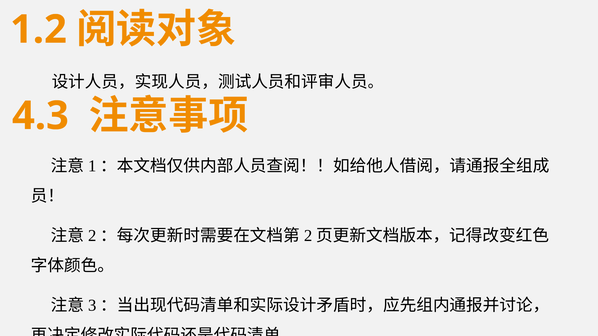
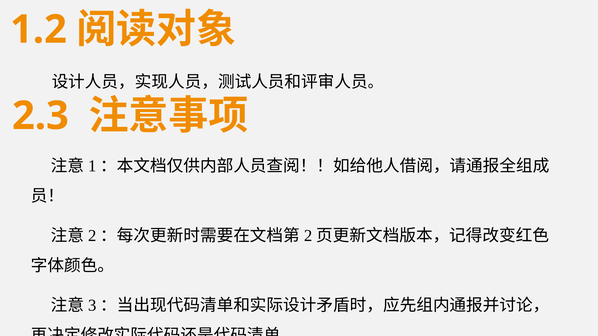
4.3: 4.3 -> 2.3 (40, 116)
